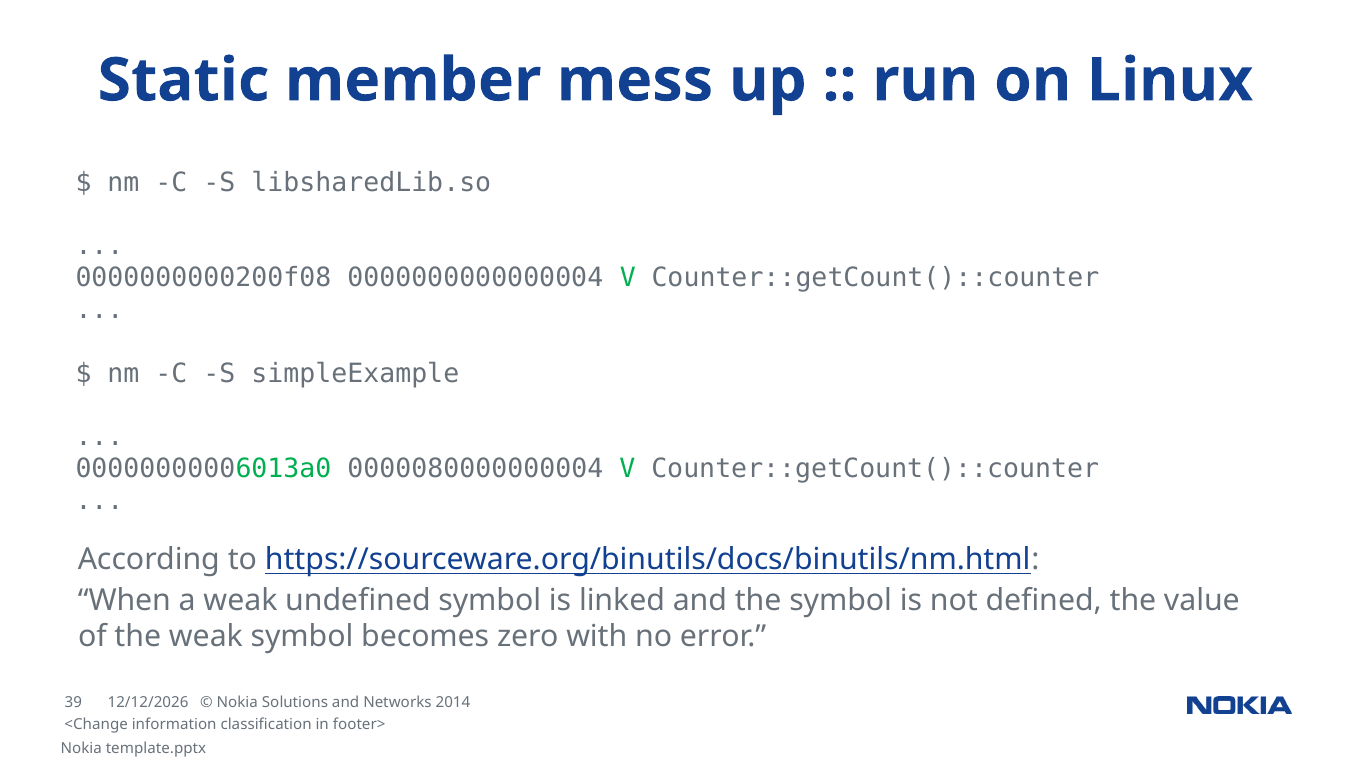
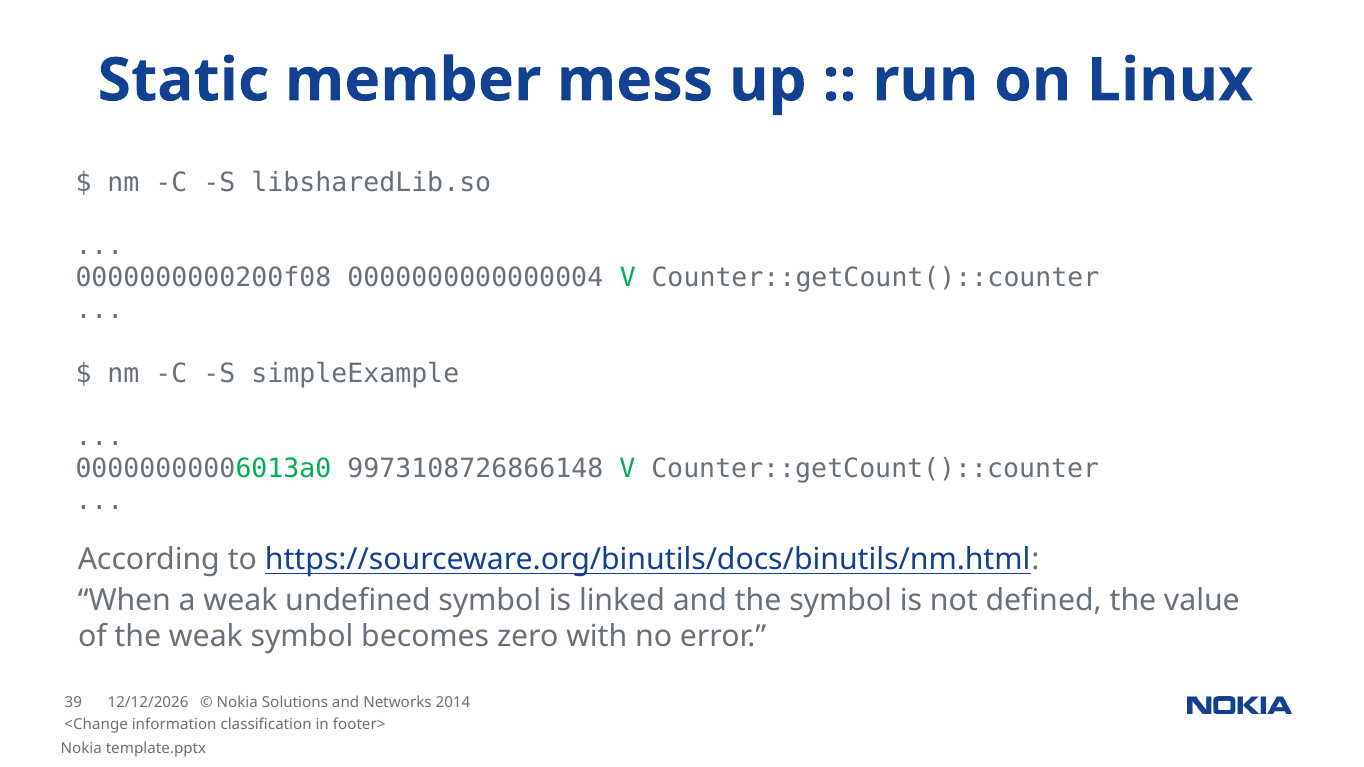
0000080000000004: 0000080000000004 -> 9973108726866148 (475, 469)
